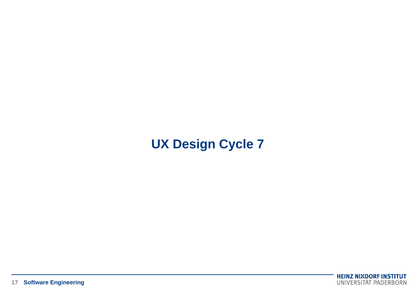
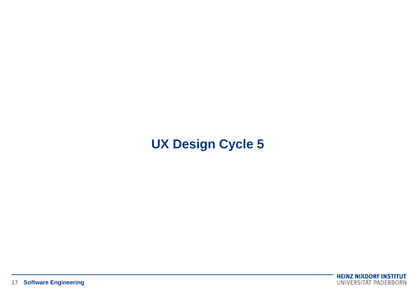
7: 7 -> 5 (261, 145)
